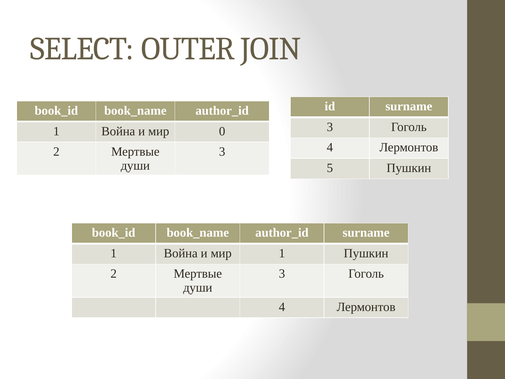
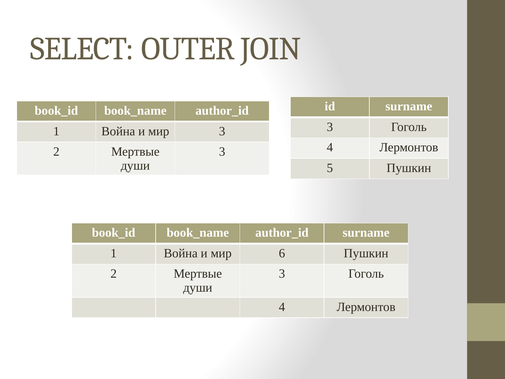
мир 0: 0 -> 3 (222, 131)
мир 1: 1 -> 6 (282, 253)
